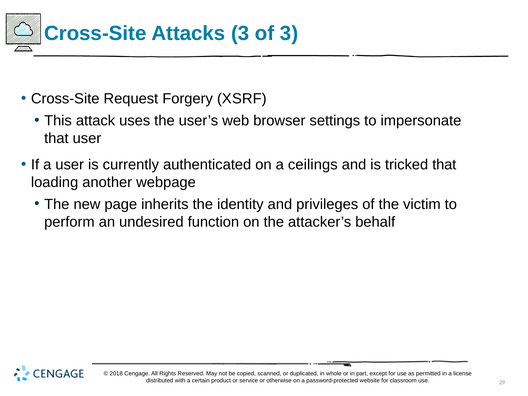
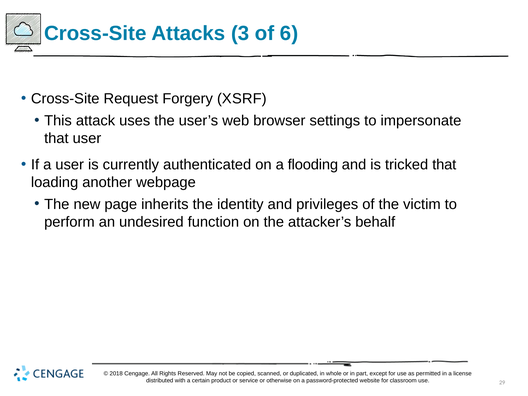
of 3: 3 -> 6 (289, 33)
ceilings: ceilings -> flooding (313, 165)
